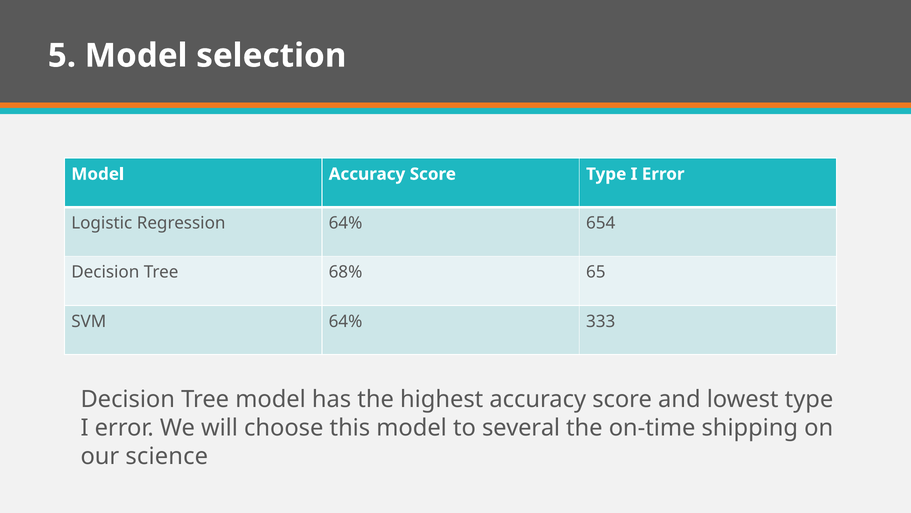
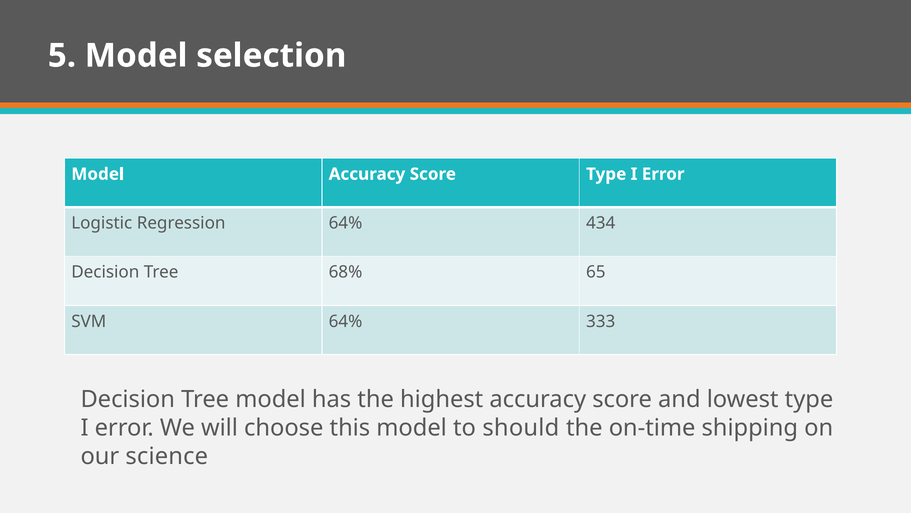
654: 654 -> 434 (601, 223)
several: several -> should (521, 428)
